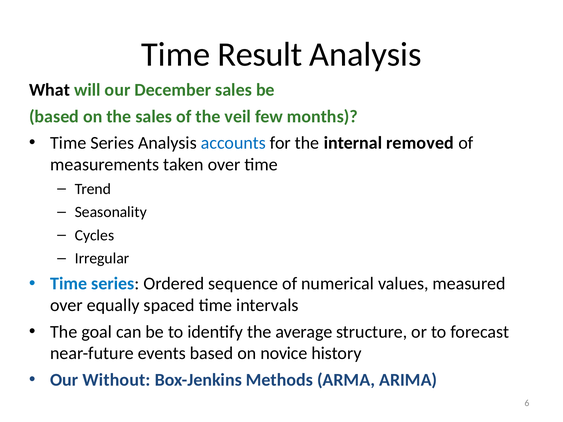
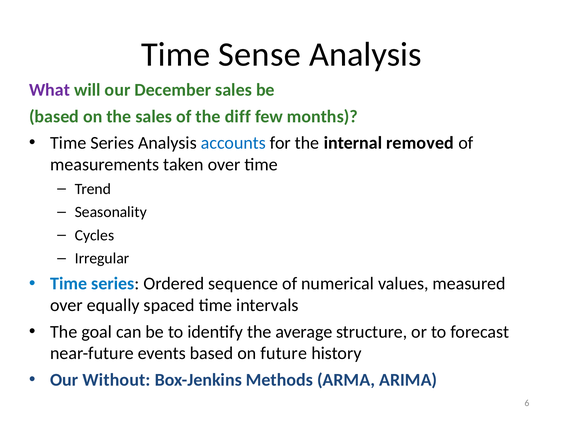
Result: Result -> Sense (260, 55)
What colour: black -> purple (50, 90)
veil: veil -> diff (238, 117)
novice: novice -> future (284, 354)
